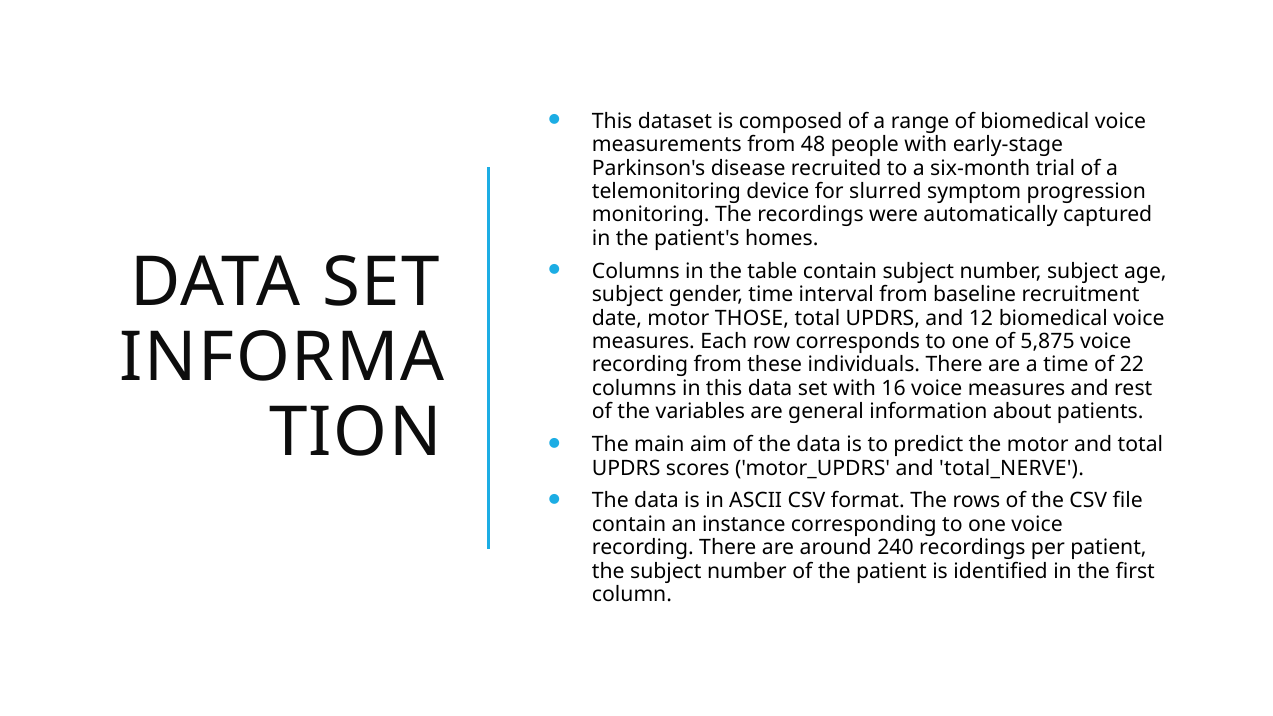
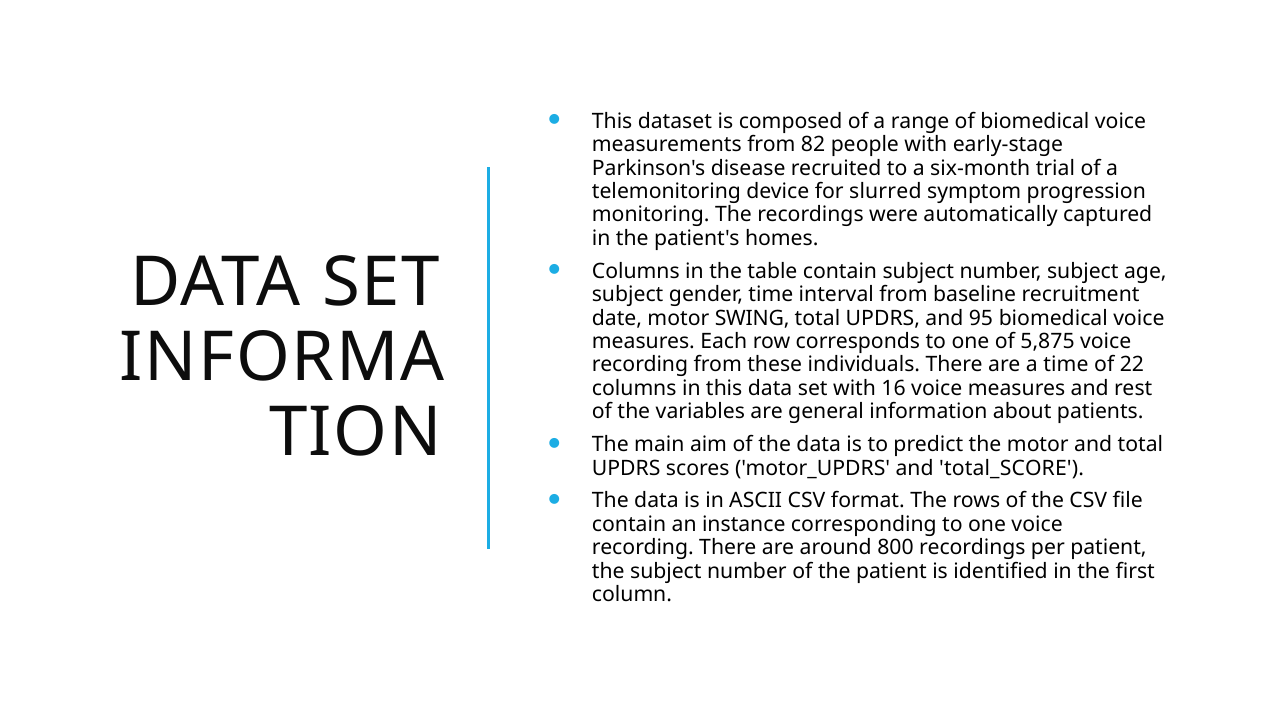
48: 48 -> 82 (813, 145)
THOSE: THOSE -> SWING (752, 318)
12: 12 -> 95 (981, 318)
total_NERVE: total_NERVE -> total_SCORE (1012, 468)
240: 240 -> 800 (896, 548)
